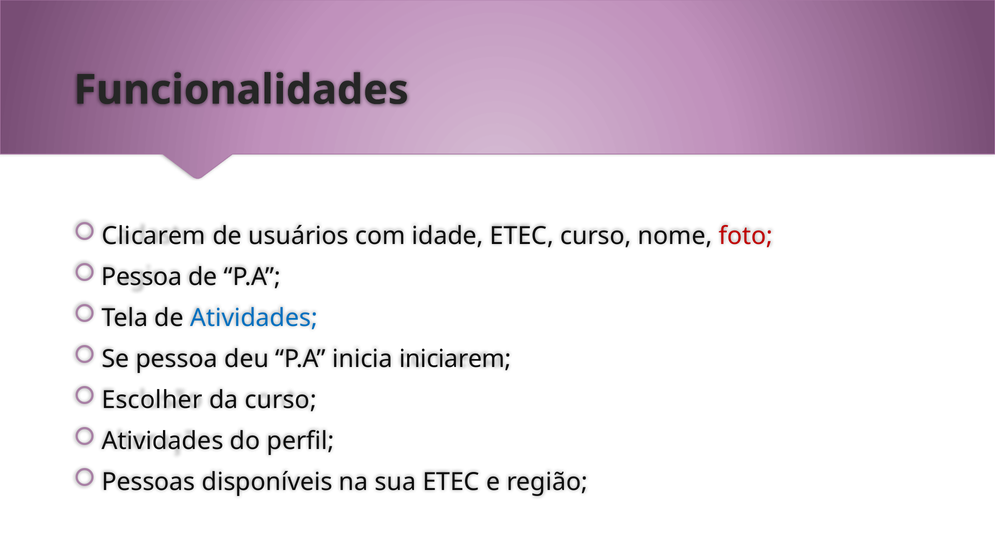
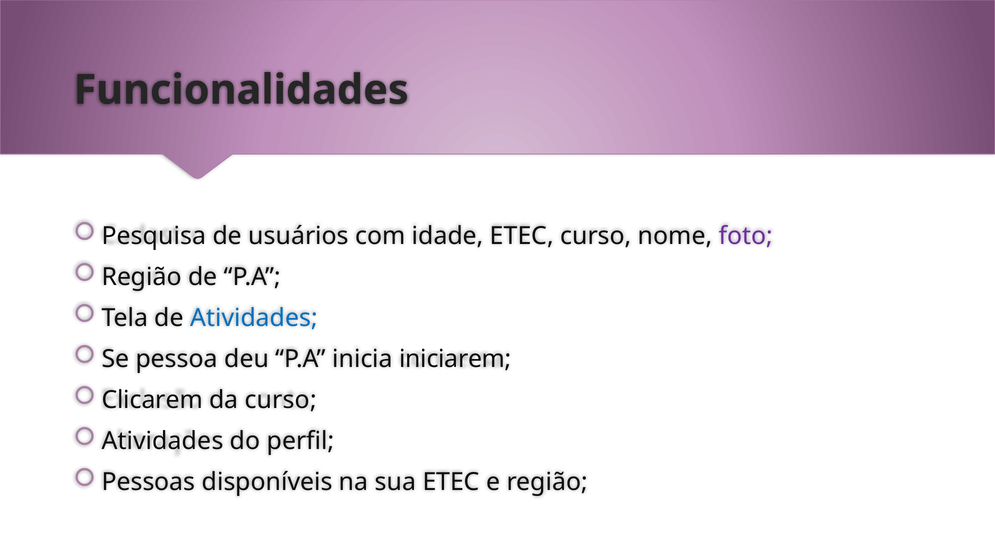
Clicarem: Clicarem -> Pesquisa (154, 236)
foto colour: red -> purple (746, 236)
Pessoa: Pessoa -> Região (142, 277)
Escolher: Escolher -> Clicarem (152, 400)
